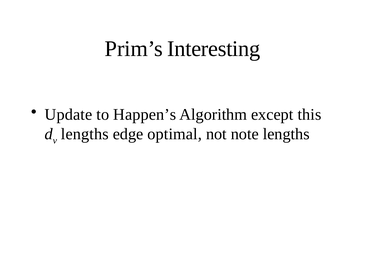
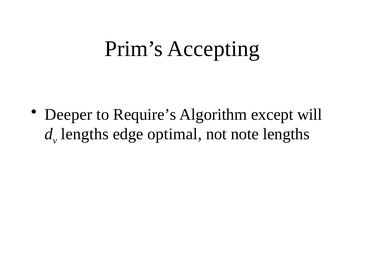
Interesting: Interesting -> Accepting (214, 49)
Update: Update -> Deeper (69, 114)
Happen’s: Happen’s -> Require’s (145, 114)
this: this -> will (310, 114)
